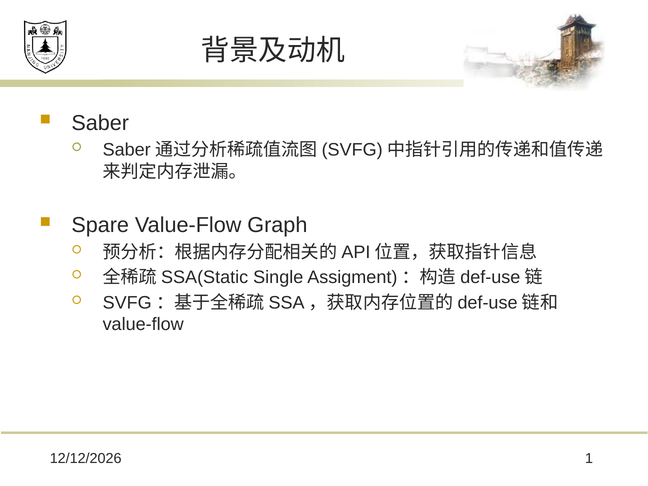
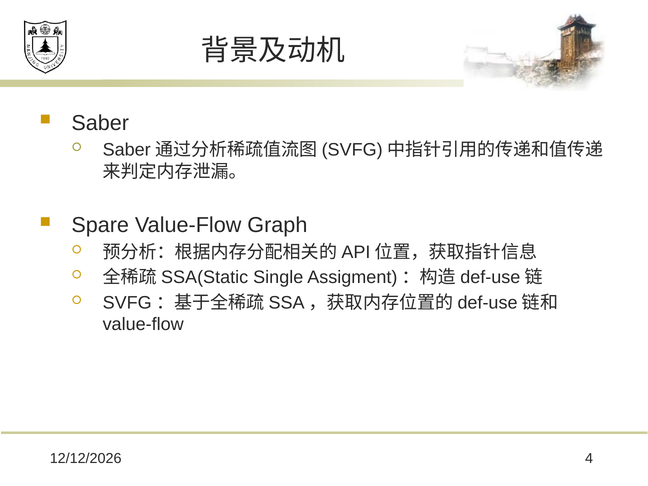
1: 1 -> 4 (589, 458)
